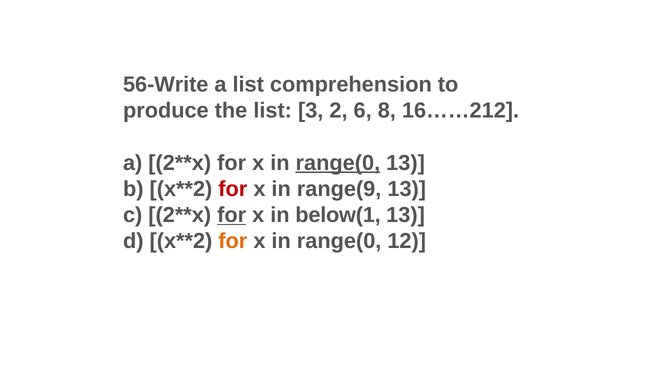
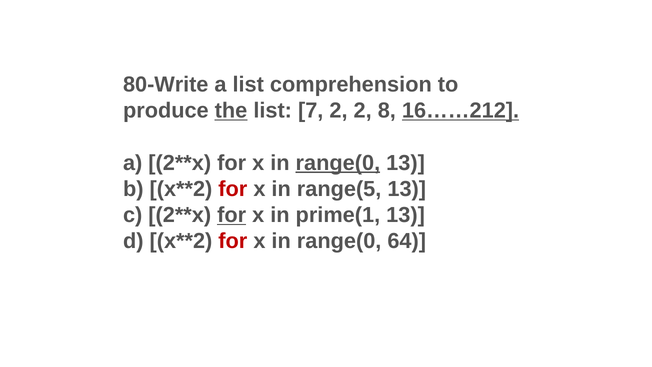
56-Write: 56-Write -> 80-Write (166, 85)
the underline: none -> present (231, 111)
3: 3 -> 7 (311, 111)
2 6: 6 -> 2 (363, 111)
16……212 underline: none -> present (461, 111)
range(9: range(9 -> range(5 (339, 189)
below(1: below(1 -> prime(1 (338, 215)
for colour: orange -> red (233, 241)
12: 12 -> 64 (407, 241)
